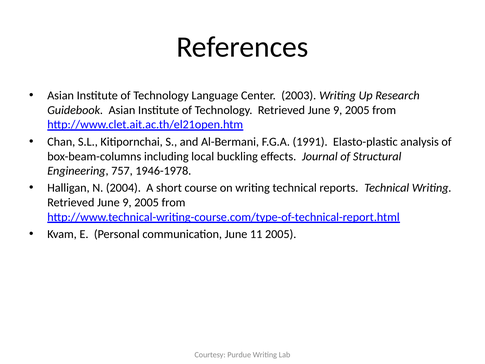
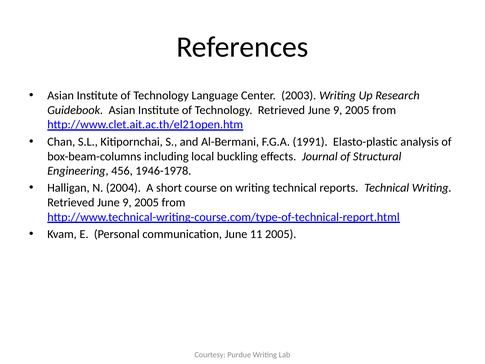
757: 757 -> 456 (122, 171)
